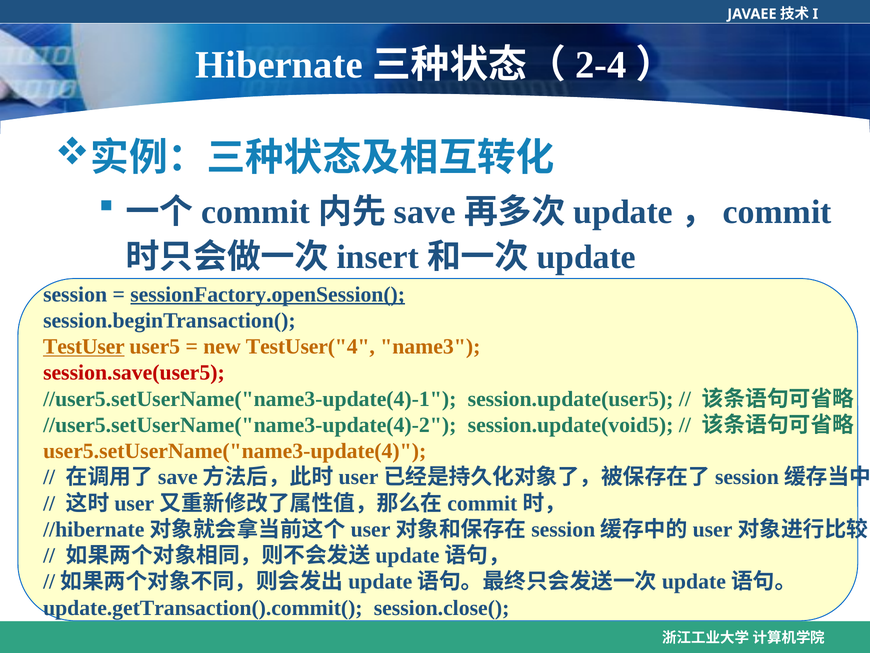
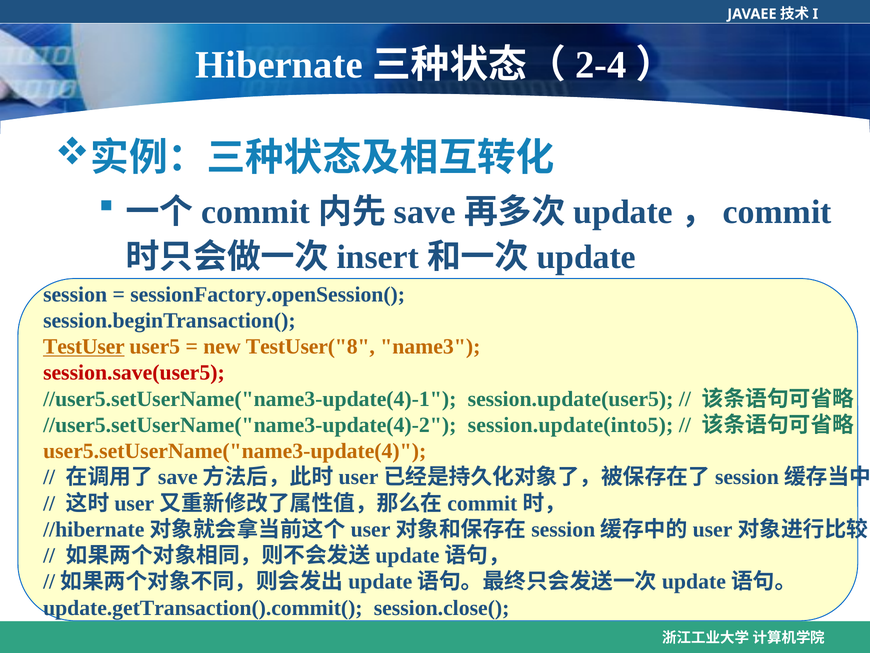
sessionFactory.openSession( underline: present -> none (268, 294)
TestUser("4: TestUser("4 -> TestUser("8 (310, 346)
session.update(void5: session.update(void5 -> session.update(into5 (570, 425)
